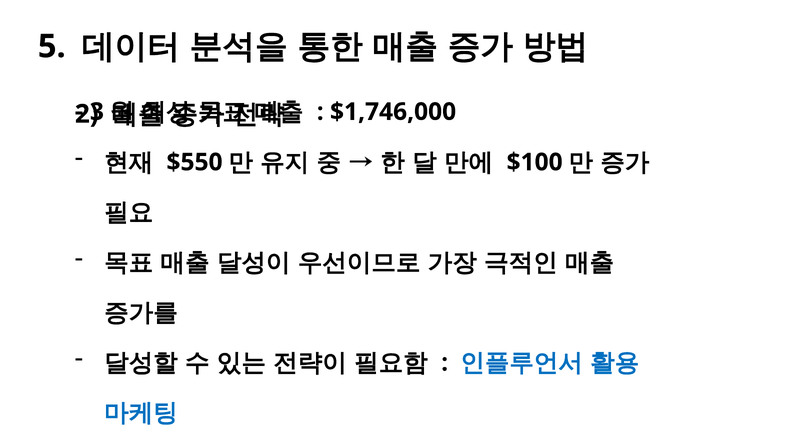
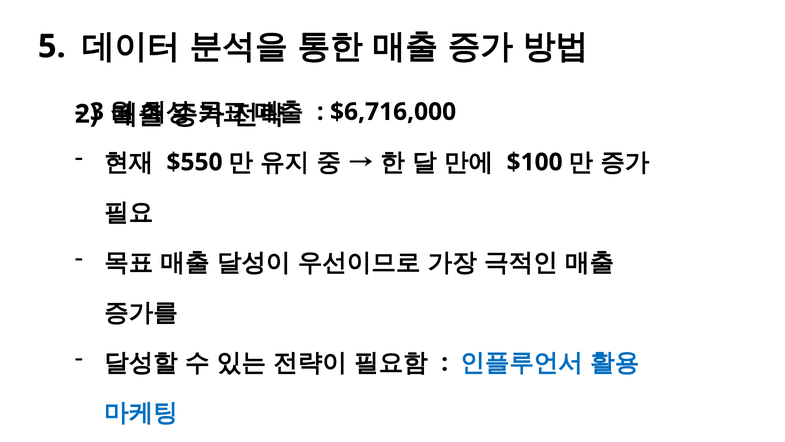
$1,746,000: $1,746,000 -> $6,716,000 (393, 112)
